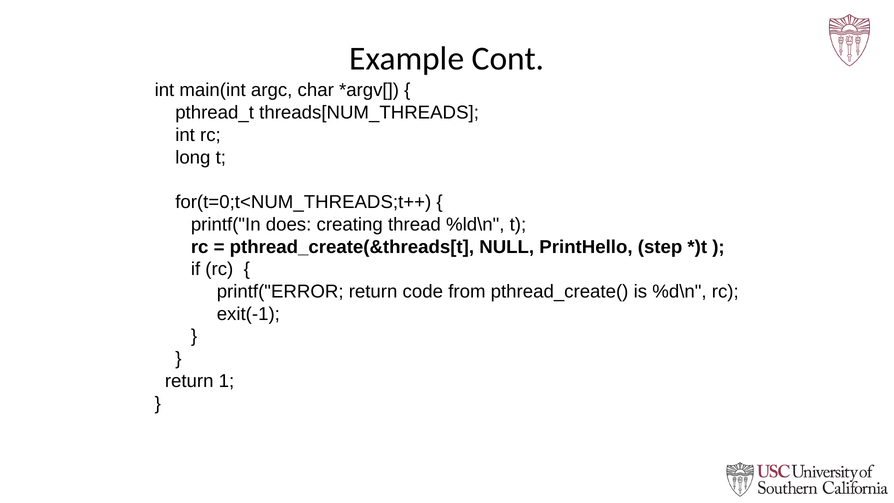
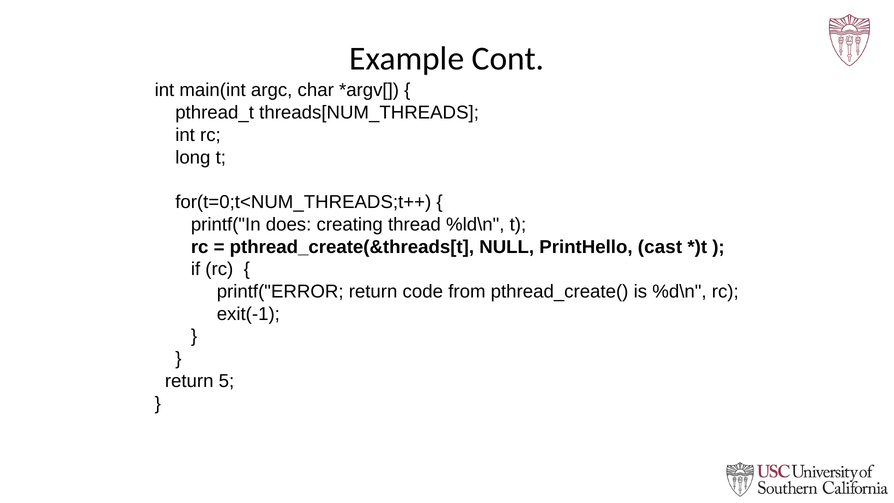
step: step -> cast (660, 247)
1: 1 -> 5 (226, 381)
